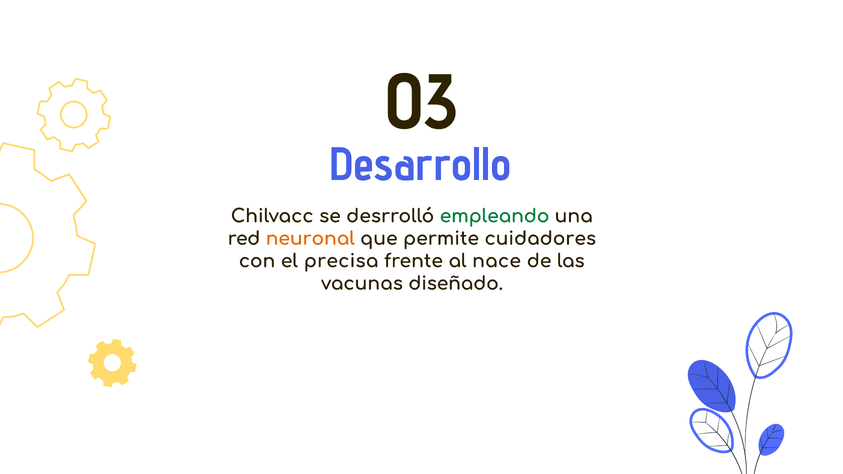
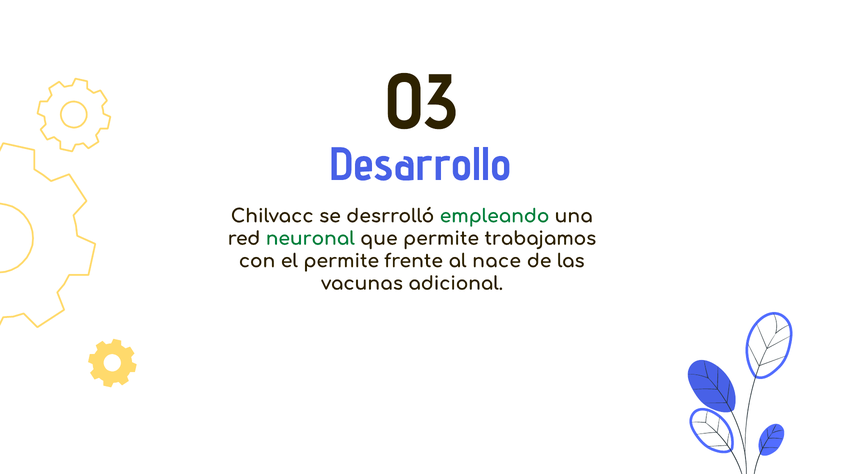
neuronal colour: orange -> green (310, 239)
cuidadores: cuidadores -> trabajamos (540, 239)
el precisa: precisa -> permite (341, 261)
diseñado: diseñado -> adicional (456, 284)
